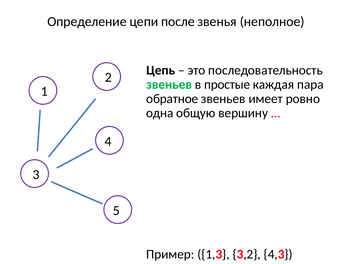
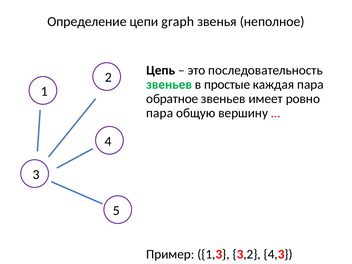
после: после -> graph (178, 22)
одна: одна -> пара (160, 113)
